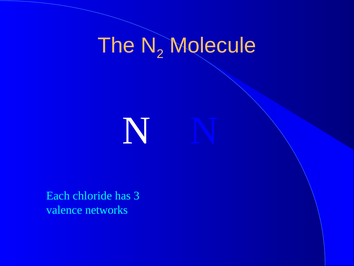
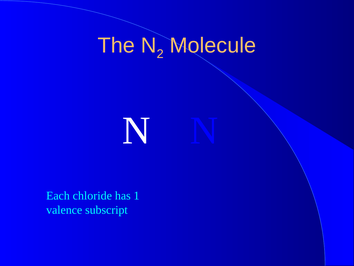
3: 3 -> 1 (137, 195)
networks: networks -> subscript (106, 210)
